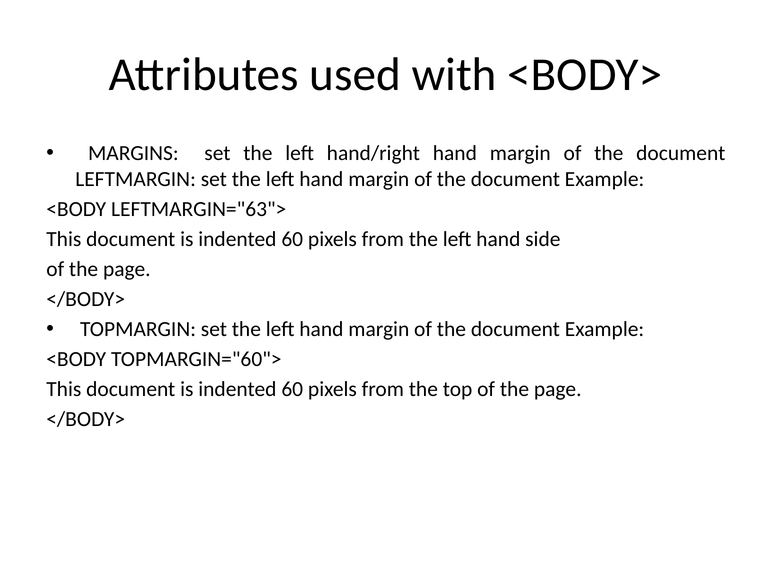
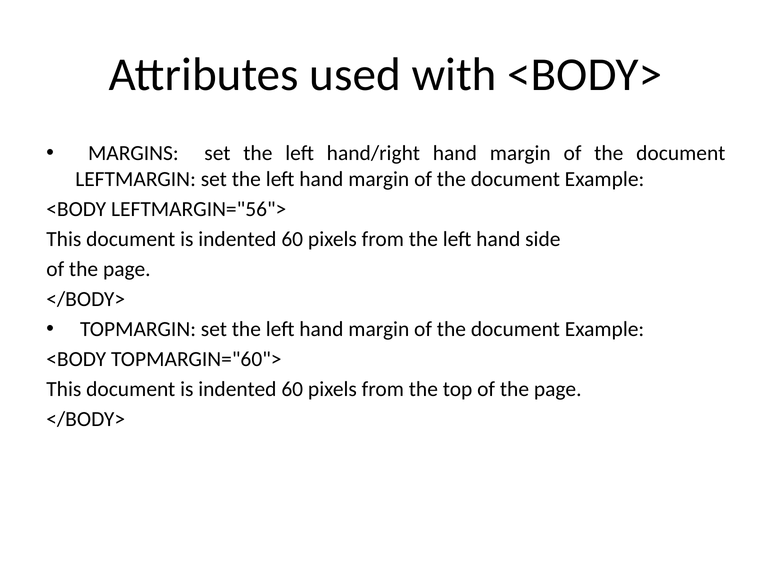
LEFTMARGIN="63">: LEFTMARGIN="63"> -> LEFTMARGIN="56"> (199, 209)
